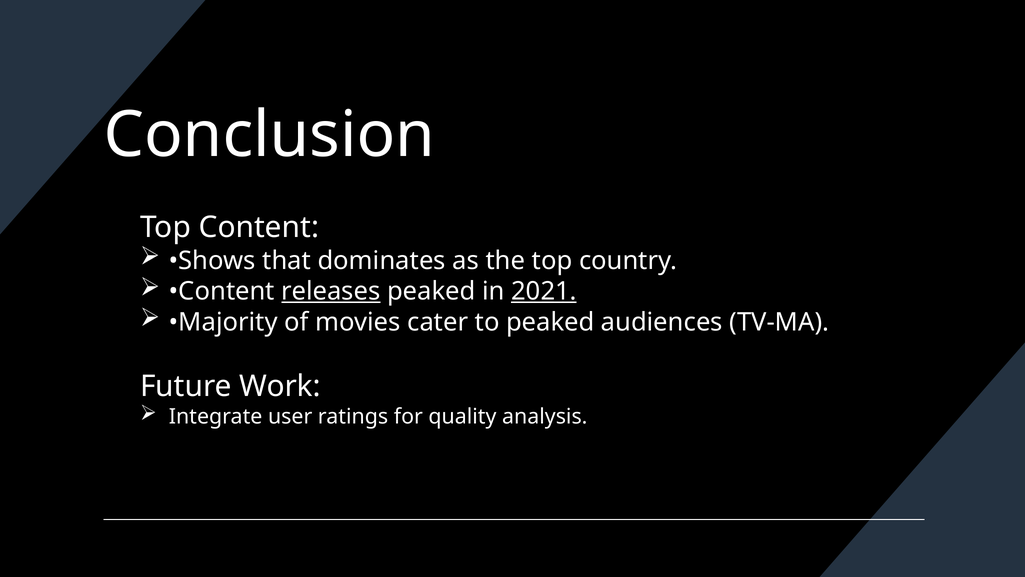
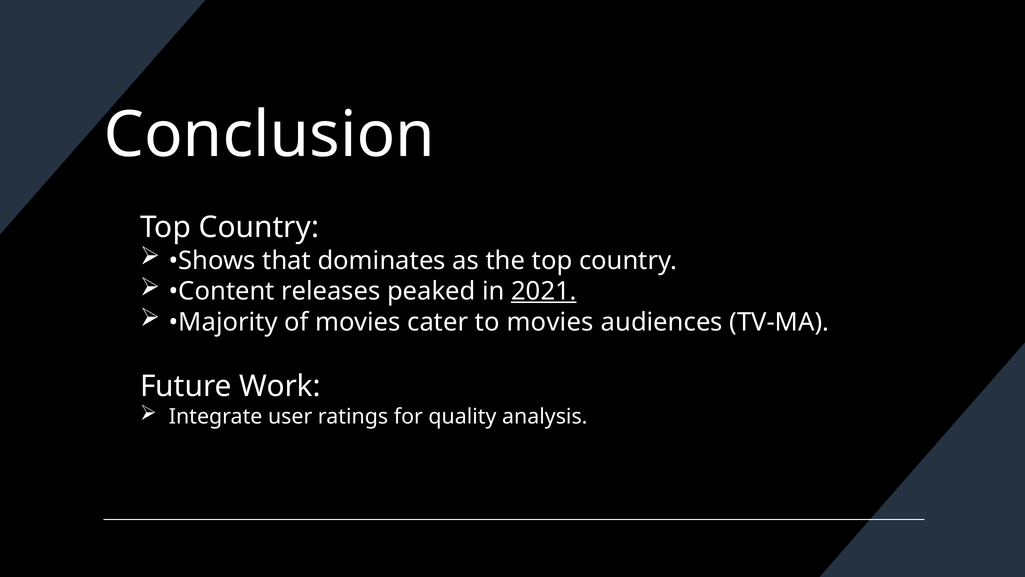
Content: Content -> Country (259, 227)
releases underline: present -> none (331, 291)
to peaked: peaked -> movies (550, 322)
